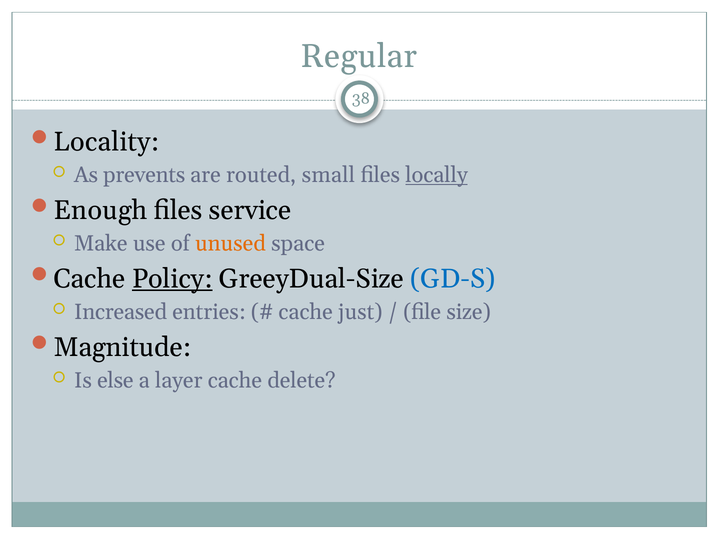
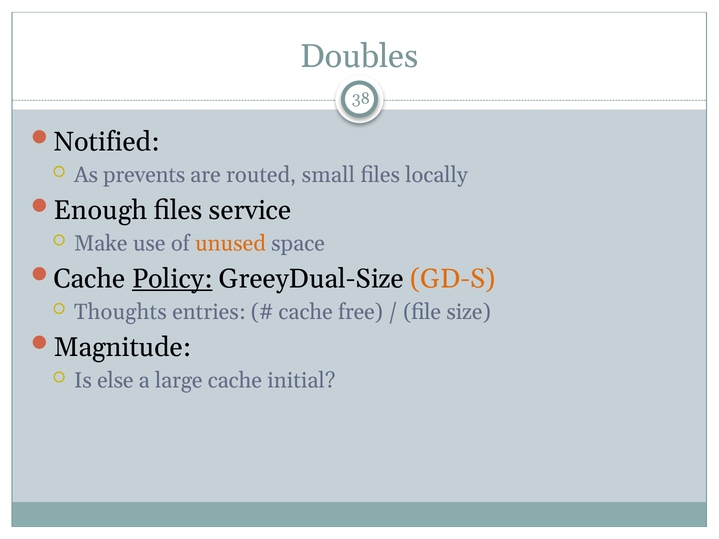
Regular: Regular -> Doubles (359, 57)
Locality: Locality -> Notified (107, 142)
locally underline: present -> none (437, 175)
GD-S colour: blue -> orange (453, 279)
Increased: Increased -> Thoughts (120, 312)
just: just -> free (360, 312)
layer: layer -> large (179, 381)
delete: delete -> initial (301, 381)
